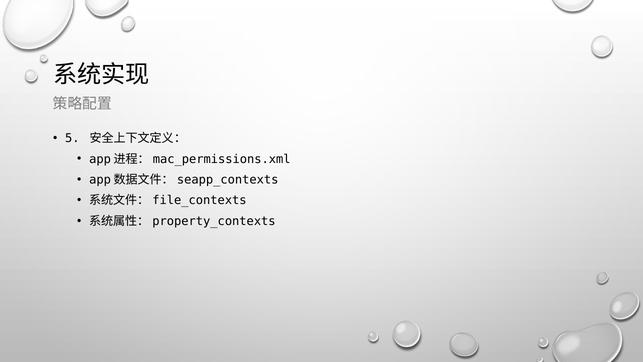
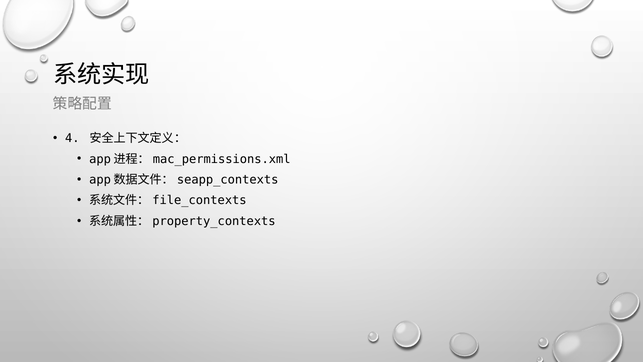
5: 5 -> 4 (72, 138)
